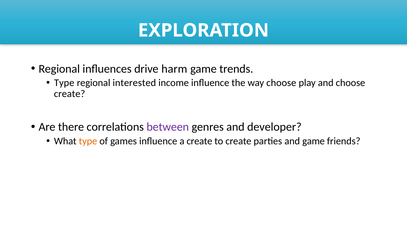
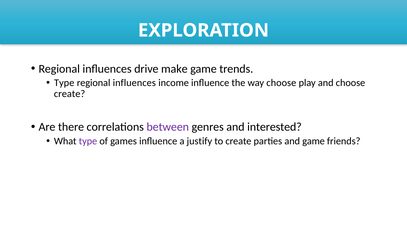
harm: harm -> make (174, 69)
interested: interested -> influences (134, 83)
developer: developer -> interested (274, 127)
type colour: orange -> purple (88, 141)
a create: create -> justify (199, 141)
